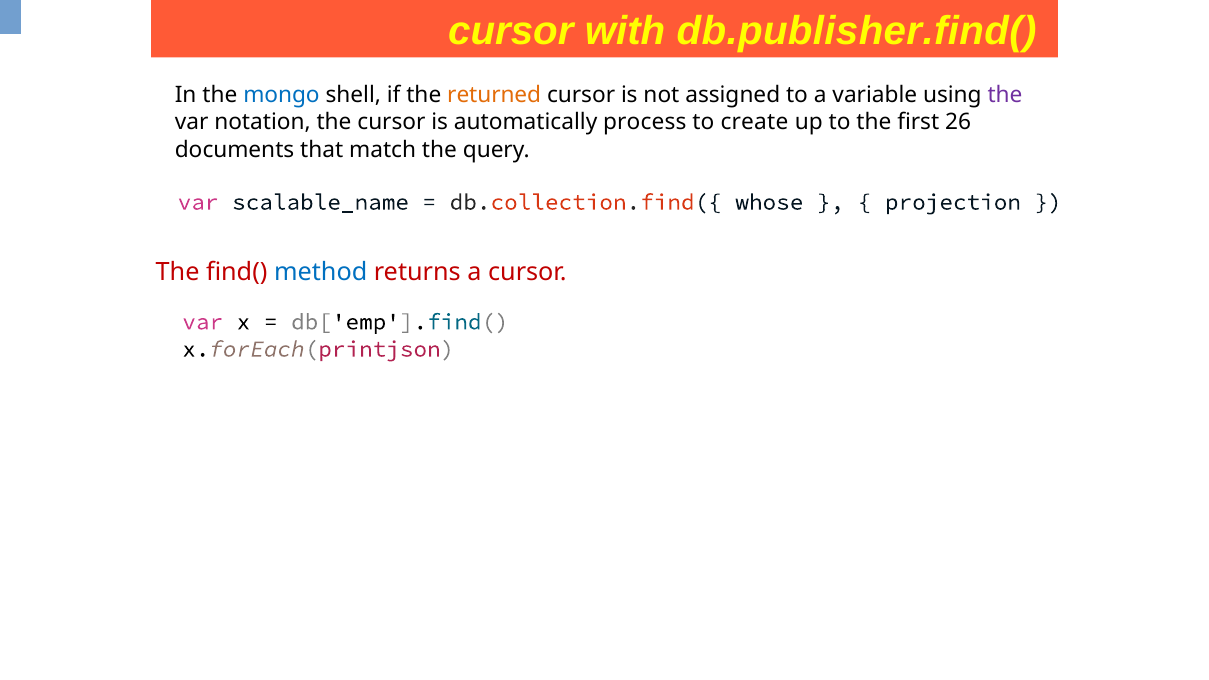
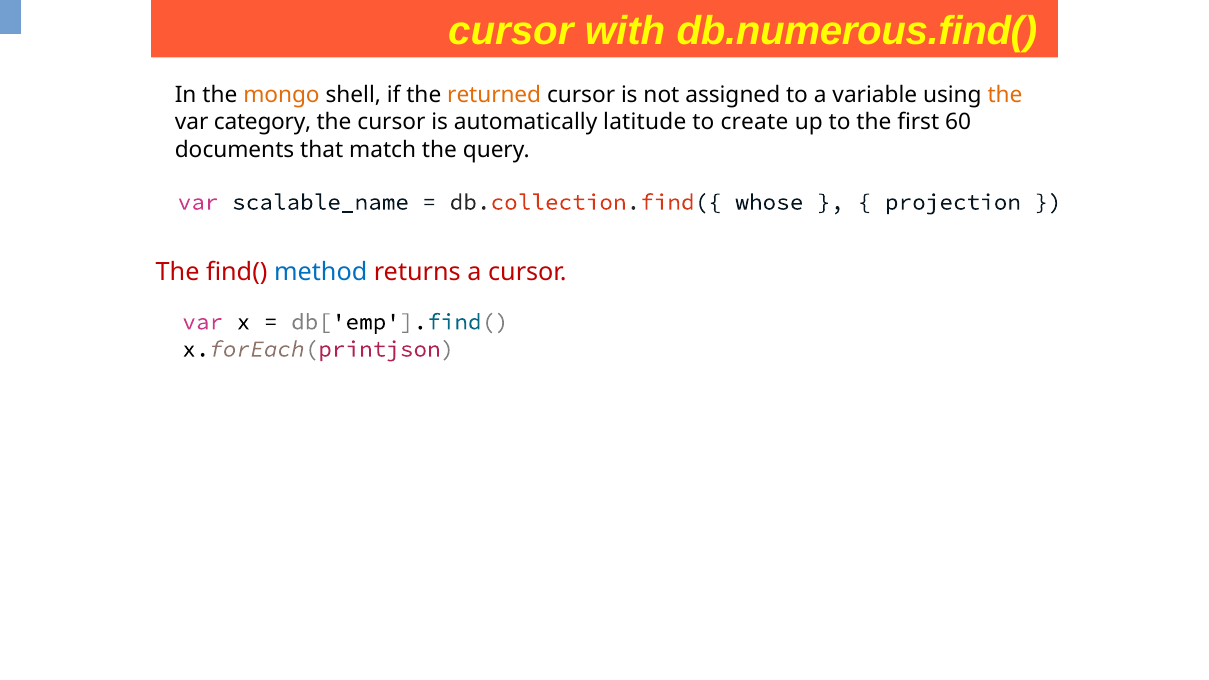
db.publisher.find(: db.publisher.find( -> db.numerous.find( (857, 31)
mongo colour: blue -> orange (281, 95)
the colour: purple -> orange (1005, 95)
notation: notation -> category (263, 122)
process: process -> latitude (645, 122)
26: 26 -> 60 (958, 122)
